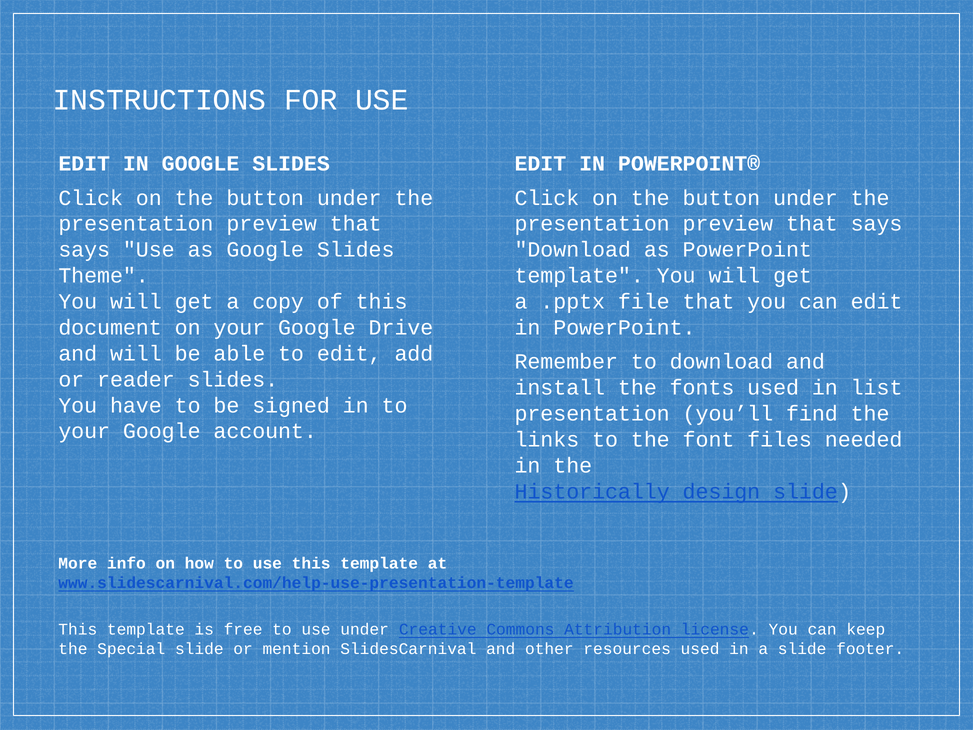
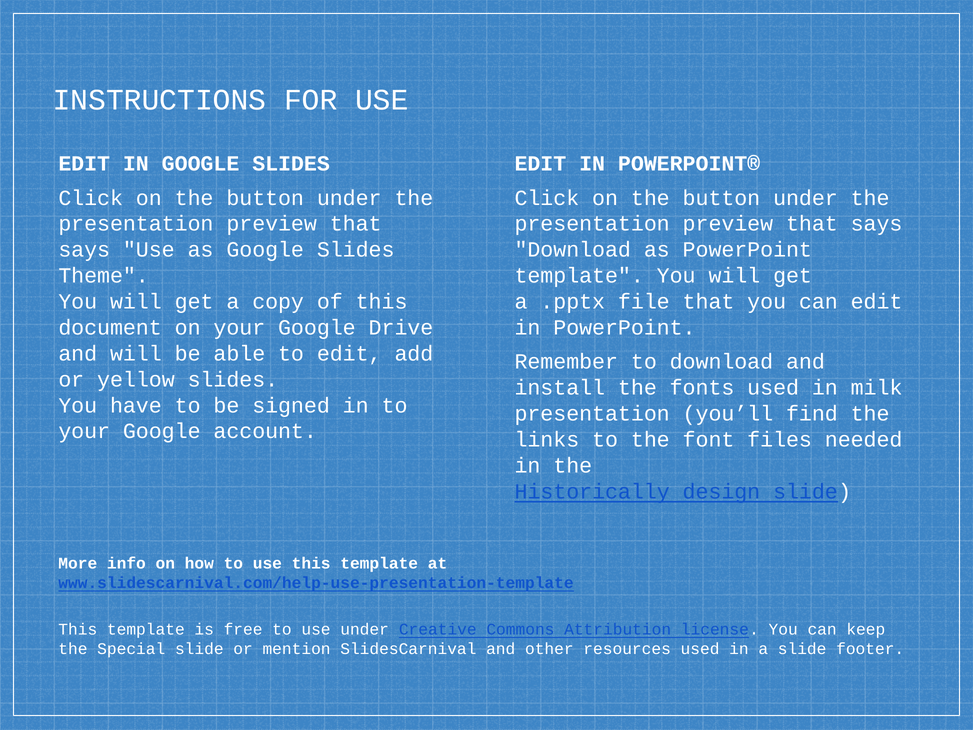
reader: reader -> yellow (136, 379)
list: list -> milk (877, 387)
